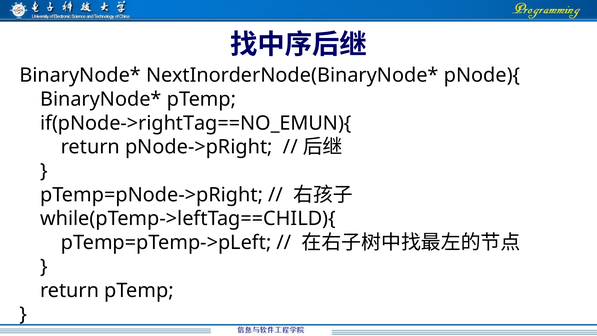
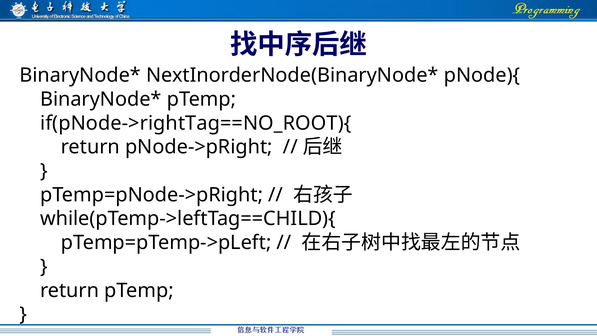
if(pNode->rightTag==NO_EMUN){: if(pNode->rightTag==NO_EMUN){ -> if(pNode->rightTag==NO_ROOT){ (196, 123)
